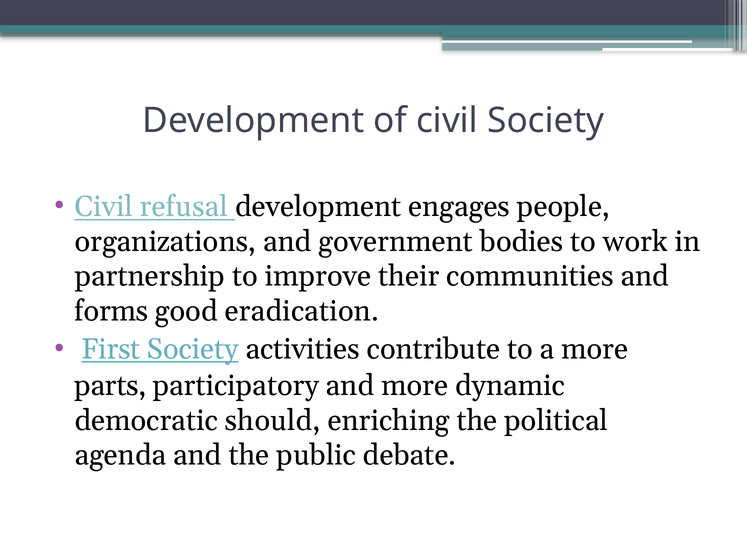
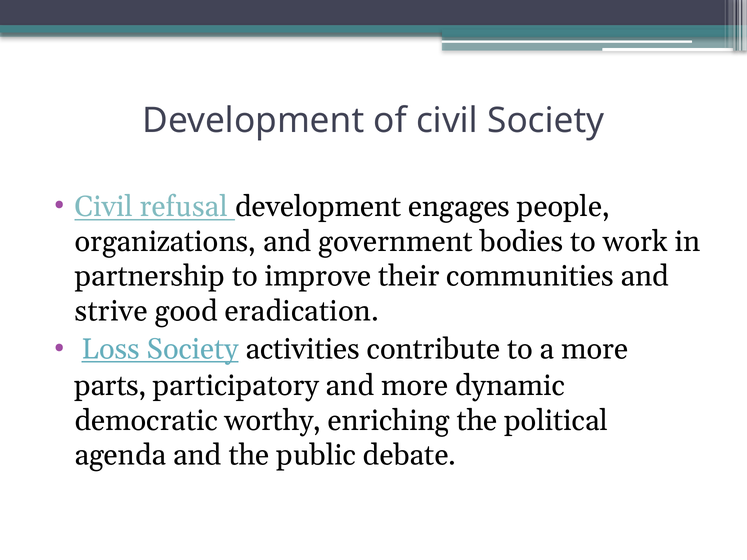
forms: forms -> strive (111, 311)
First: First -> Loss (111, 349)
should: should -> worthy (273, 421)
